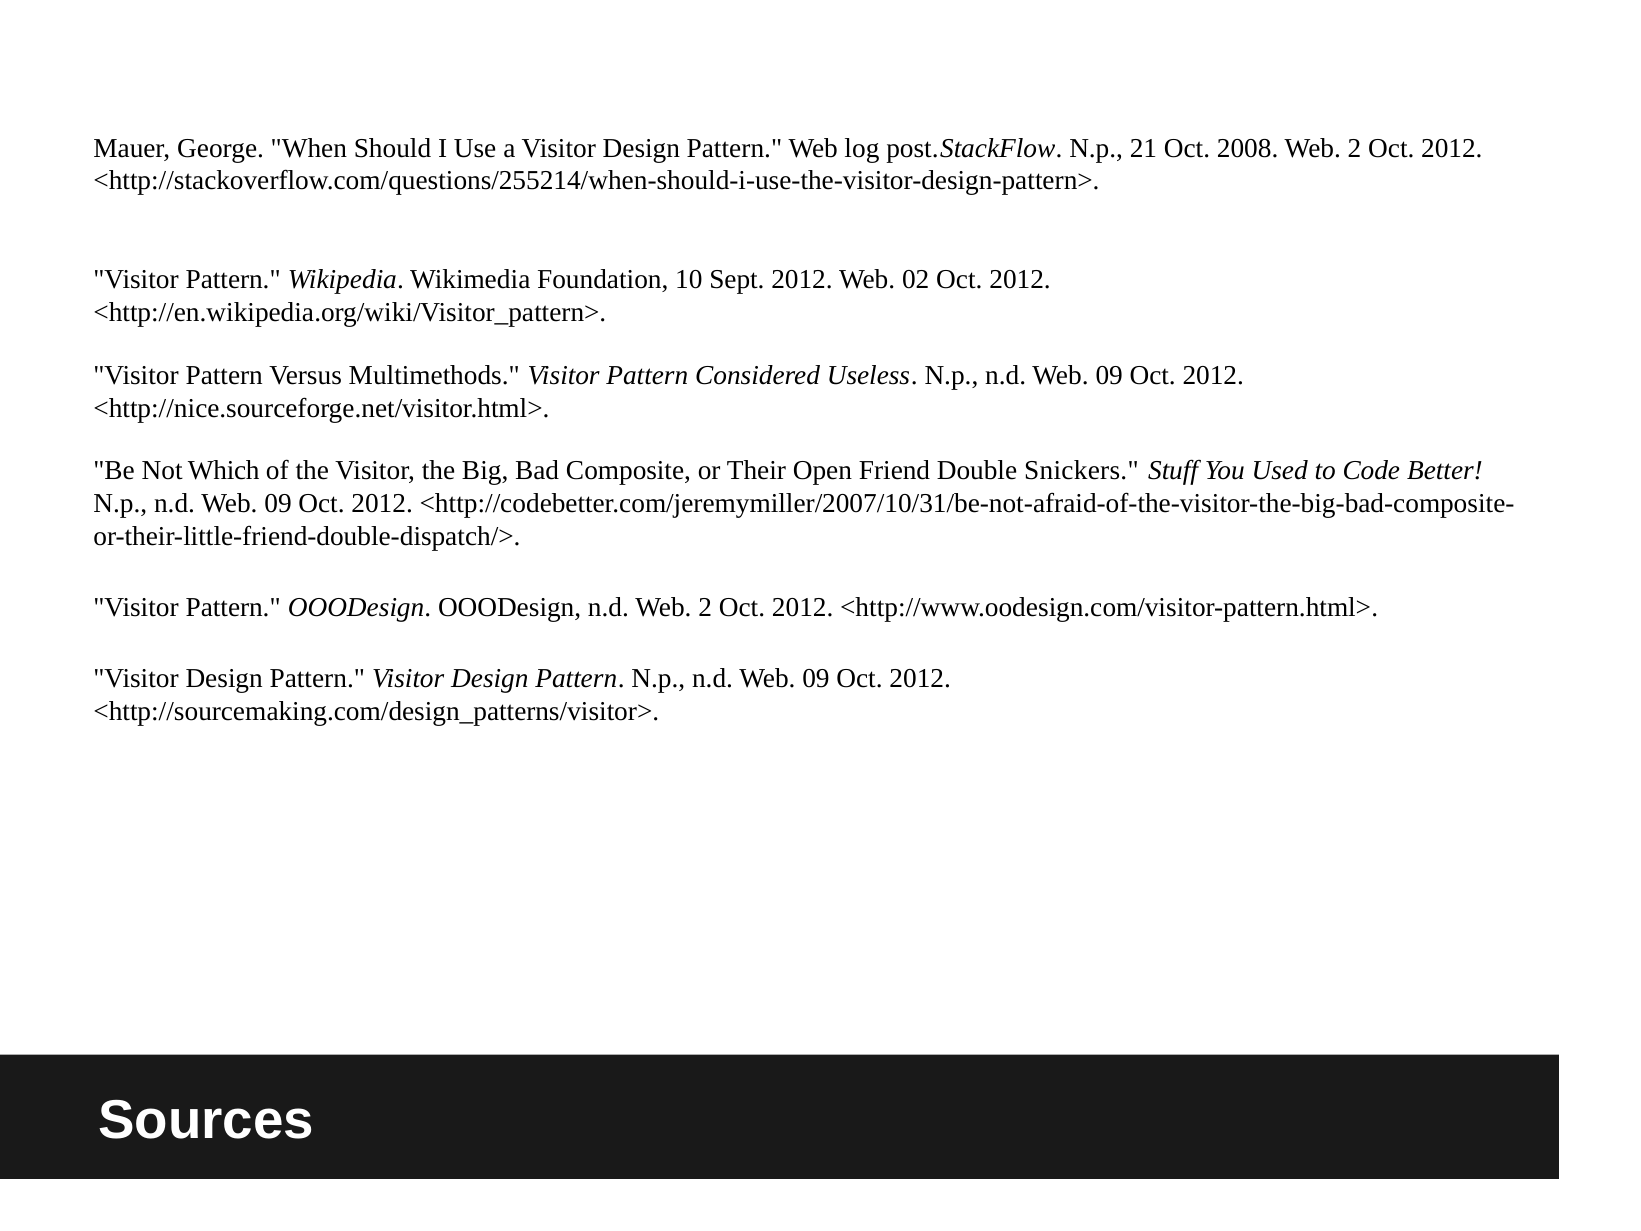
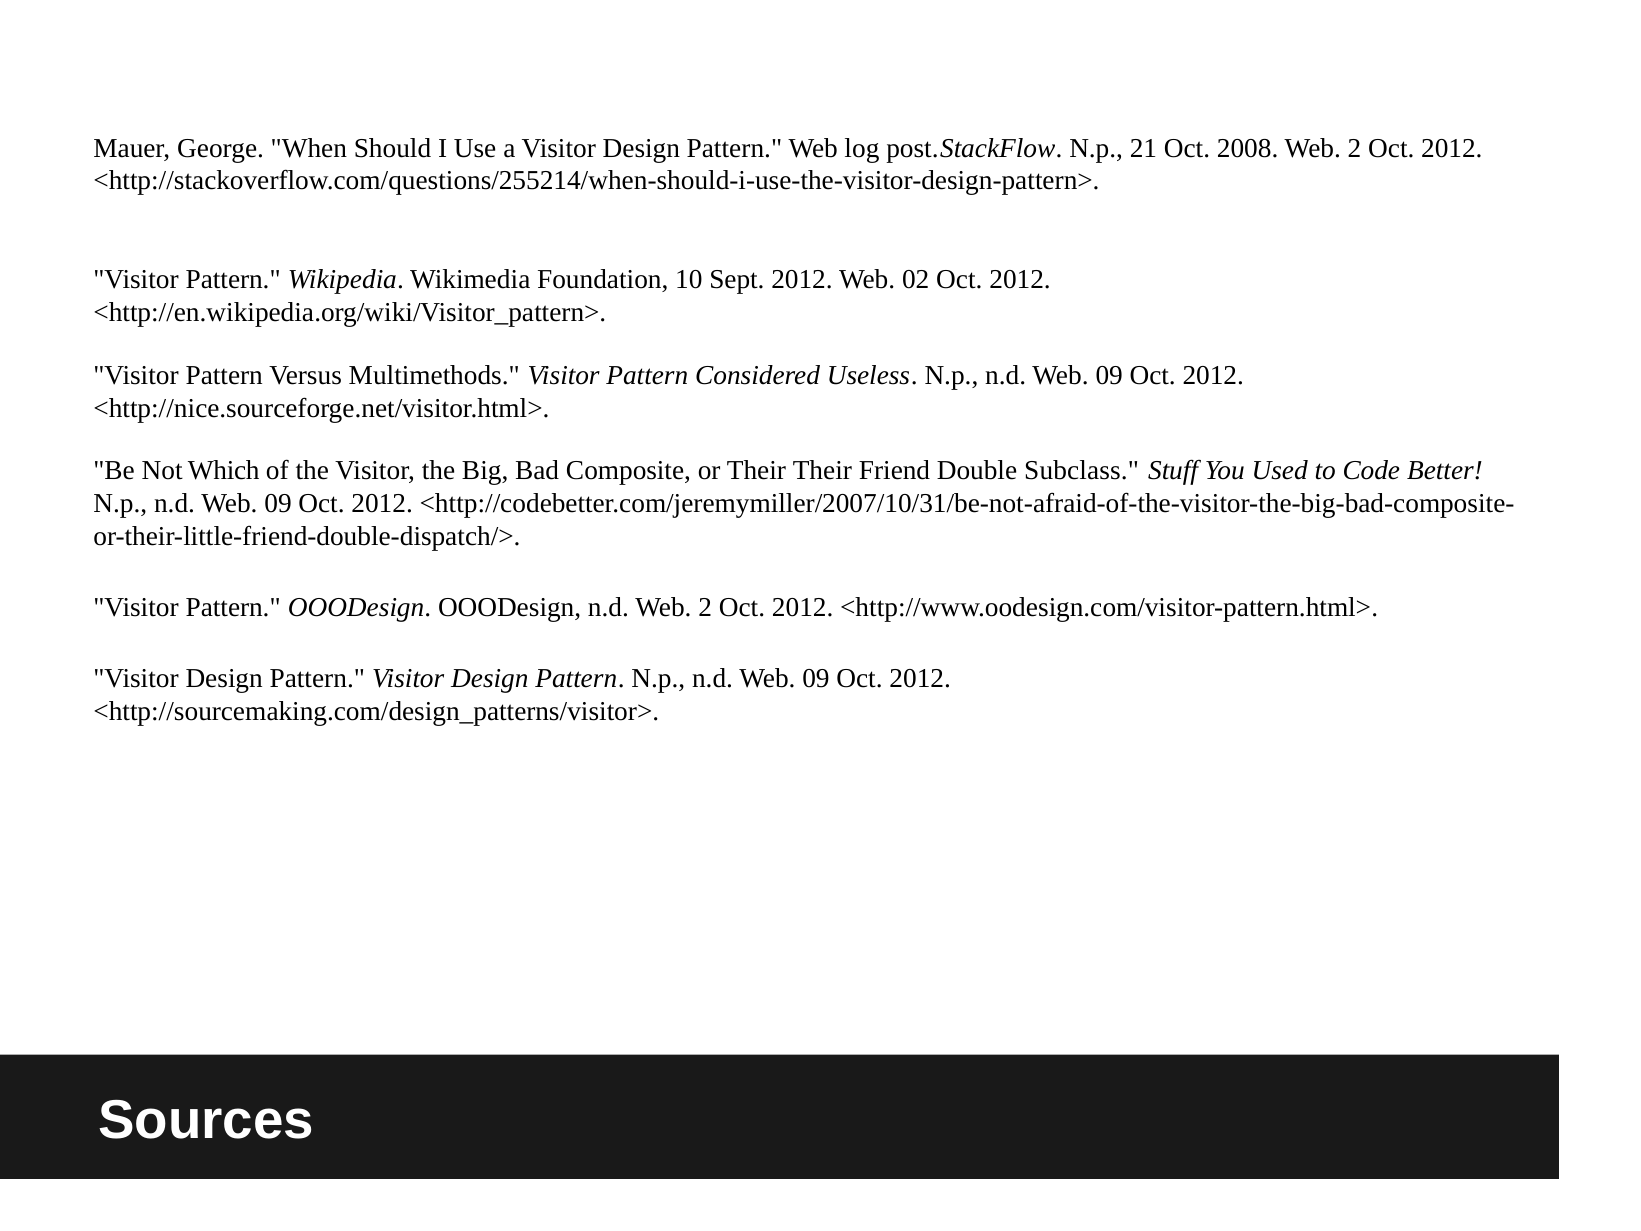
Their Open: Open -> Their (822, 471)
Snickers: Snickers -> Subclass (1082, 471)
